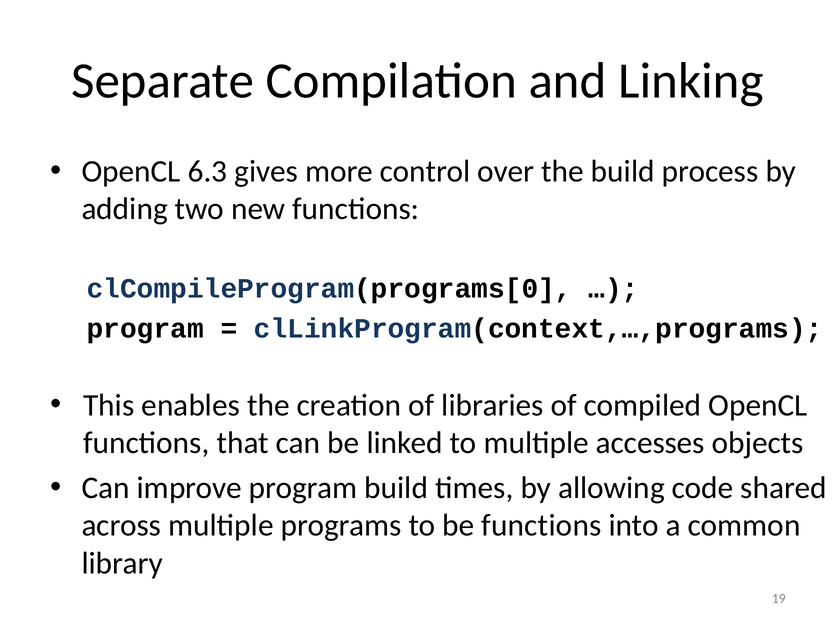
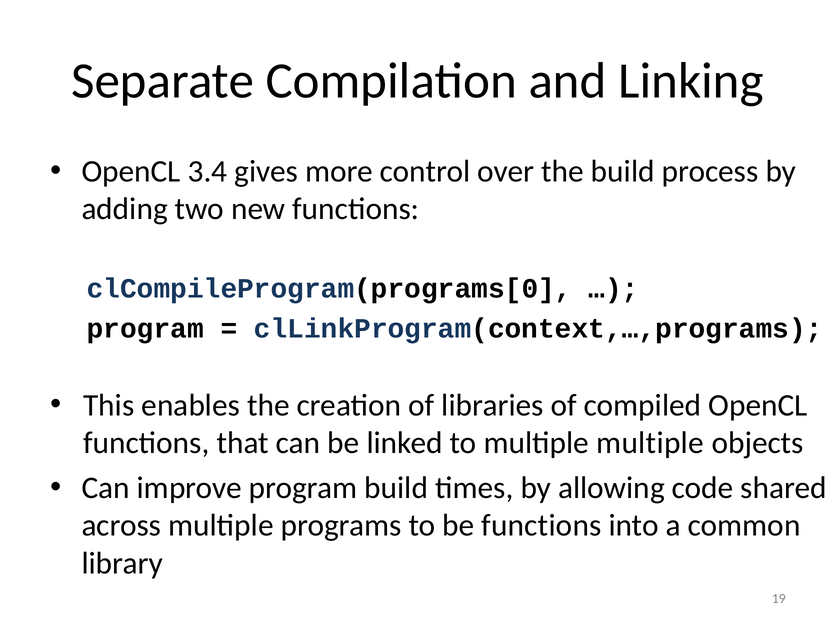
6.3: 6.3 -> 3.4 (208, 171)
multiple accesses: accesses -> multiple (650, 443)
